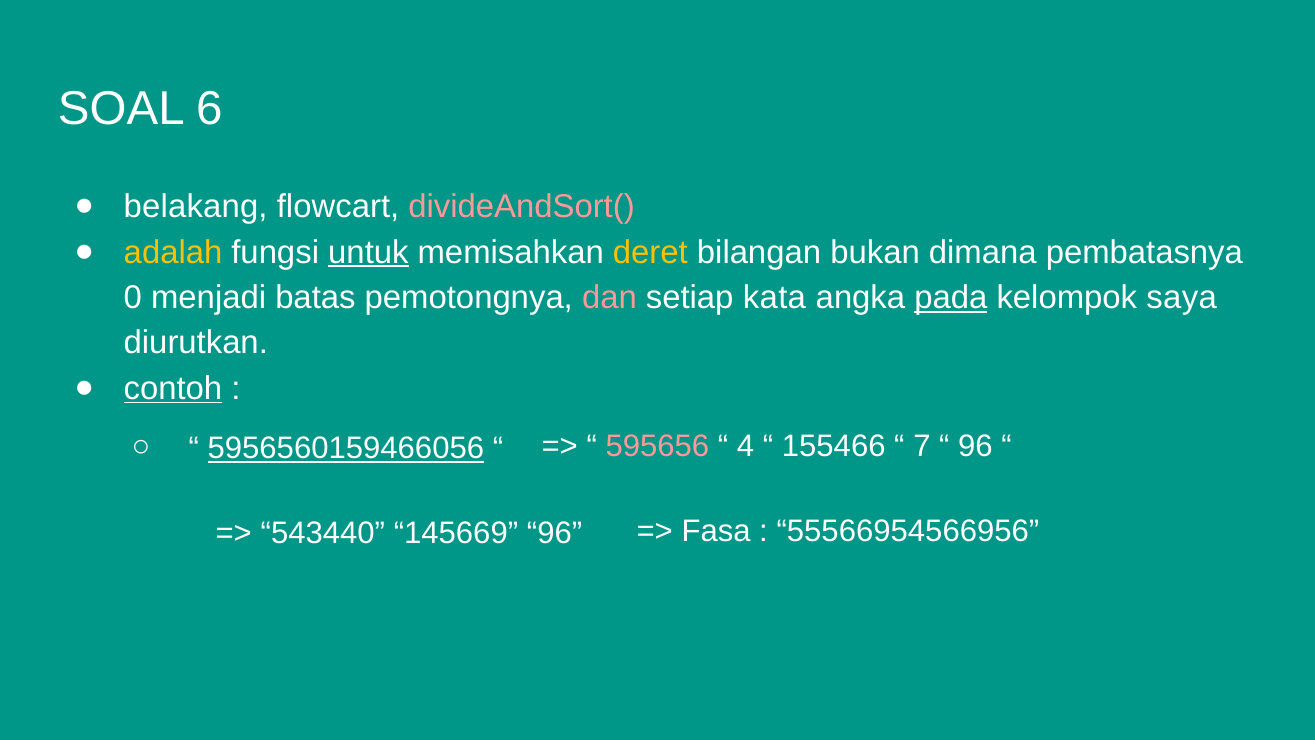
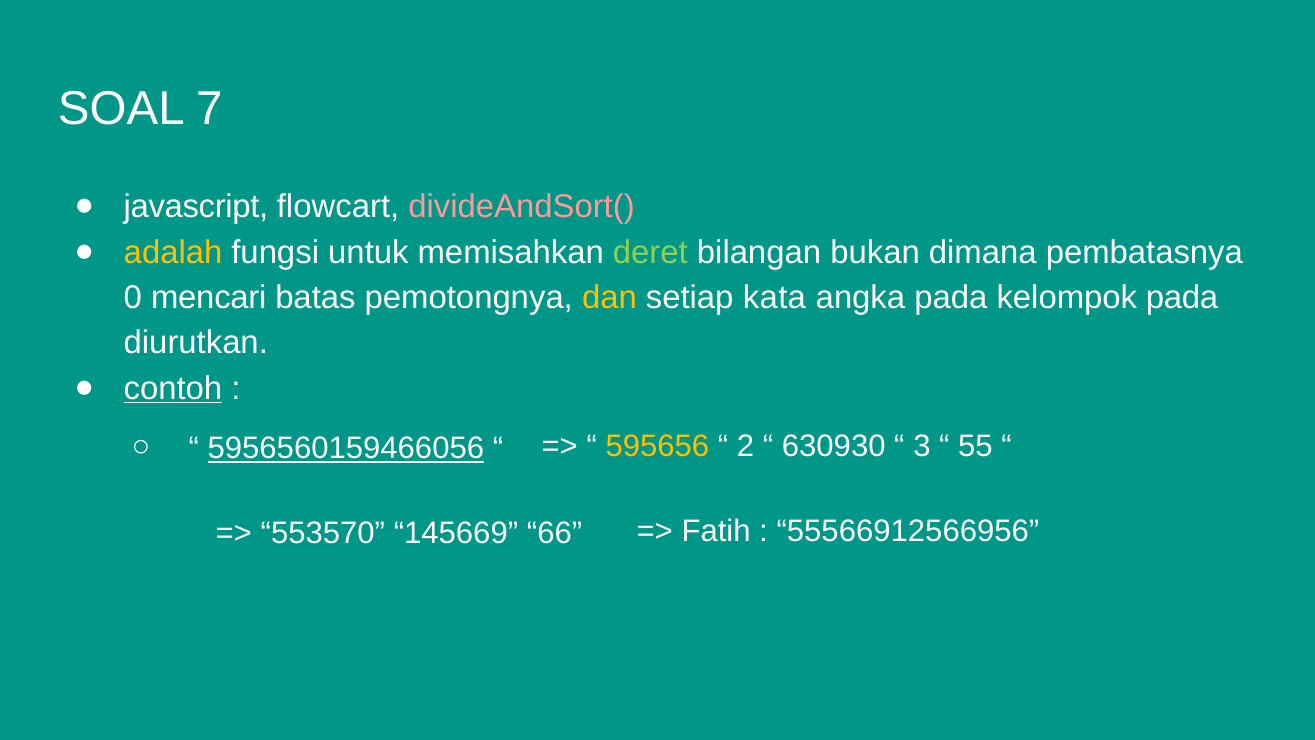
6: 6 -> 7 (209, 109)
belakang: belakang -> javascript (196, 207)
untuk underline: present -> none (368, 252)
deret colour: yellow -> light green (650, 252)
menjadi: menjadi -> mencari (209, 298)
dan colour: pink -> yellow (609, 298)
pada underline: present -> none (951, 298)
kelompok saya: saya -> pada (1182, 298)
595656 colour: pink -> yellow (657, 446)
4: 4 -> 2 (746, 446)
155466: 155466 -> 630930 (834, 446)
7: 7 -> 3 (922, 446)
96: 96 -> 55 (975, 446)
543440: 543440 -> 553570 (323, 533)
145669 96: 96 -> 66 (555, 533)
Fasa: Fasa -> Fatih (716, 531)
55566954566956: 55566954566956 -> 55566912566956 (908, 531)
